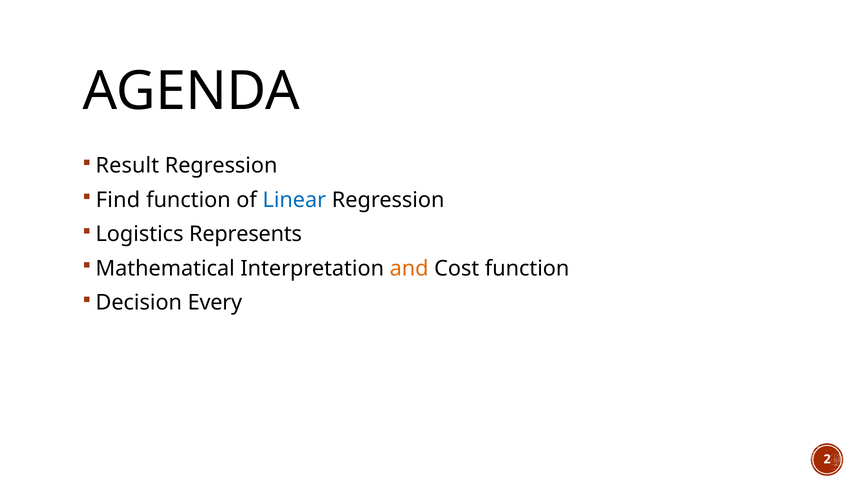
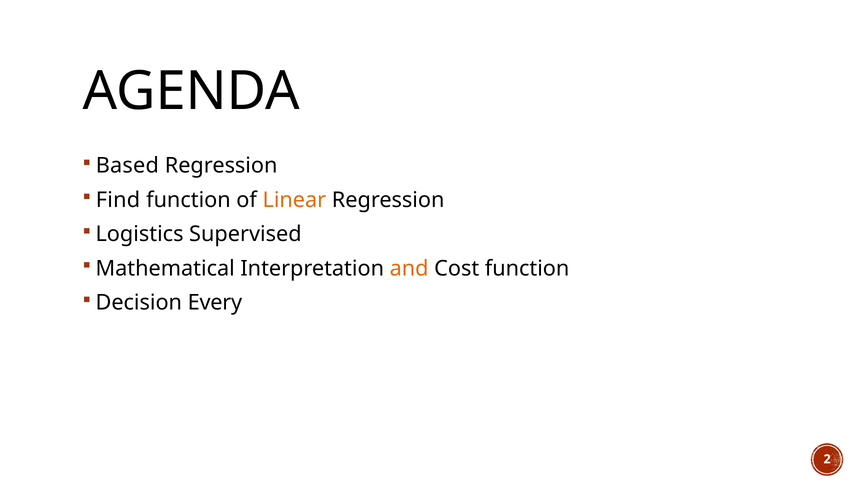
Result: Result -> Based (127, 166)
Linear colour: blue -> orange (294, 200)
Represents: Represents -> Supervised (245, 234)
